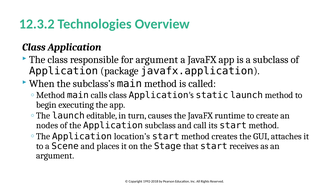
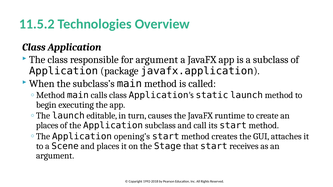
12.3.2: 12.3.2 -> 11.5.2 (37, 24)
nodes: nodes -> places (47, 126)
location’s: location’s -> opening’s (132, 137)
